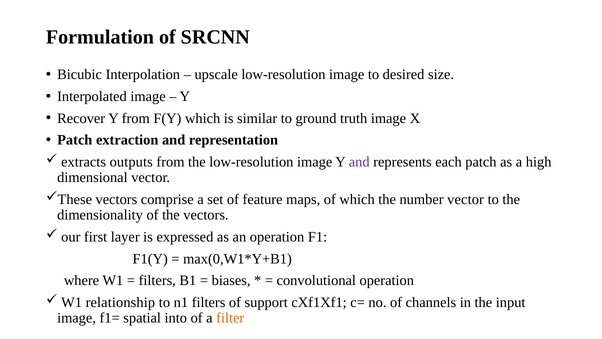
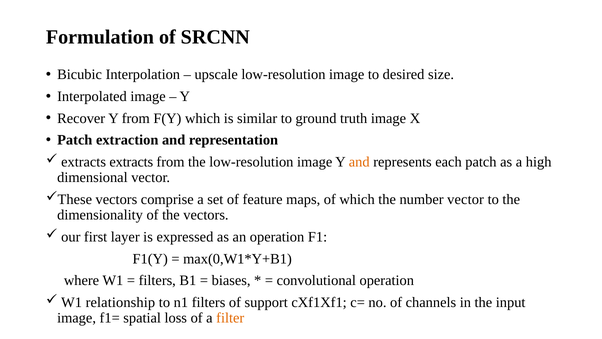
extracts outputs: outputs -> extracts (131, 162)
and colour: purple -> orange (359, 162)
into: into -> loss (176, 318)
